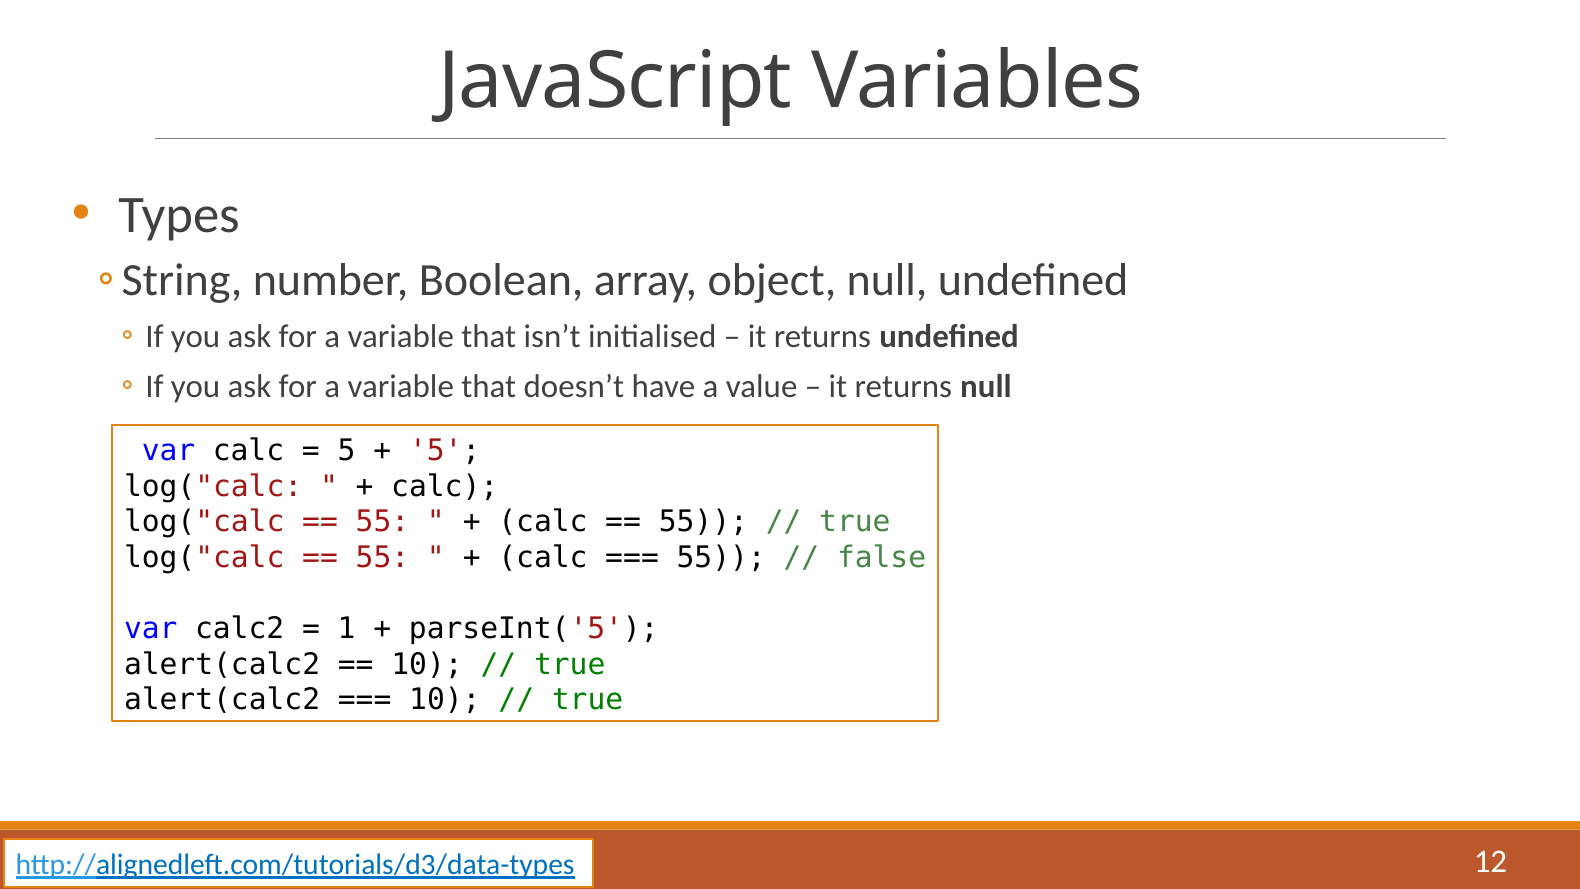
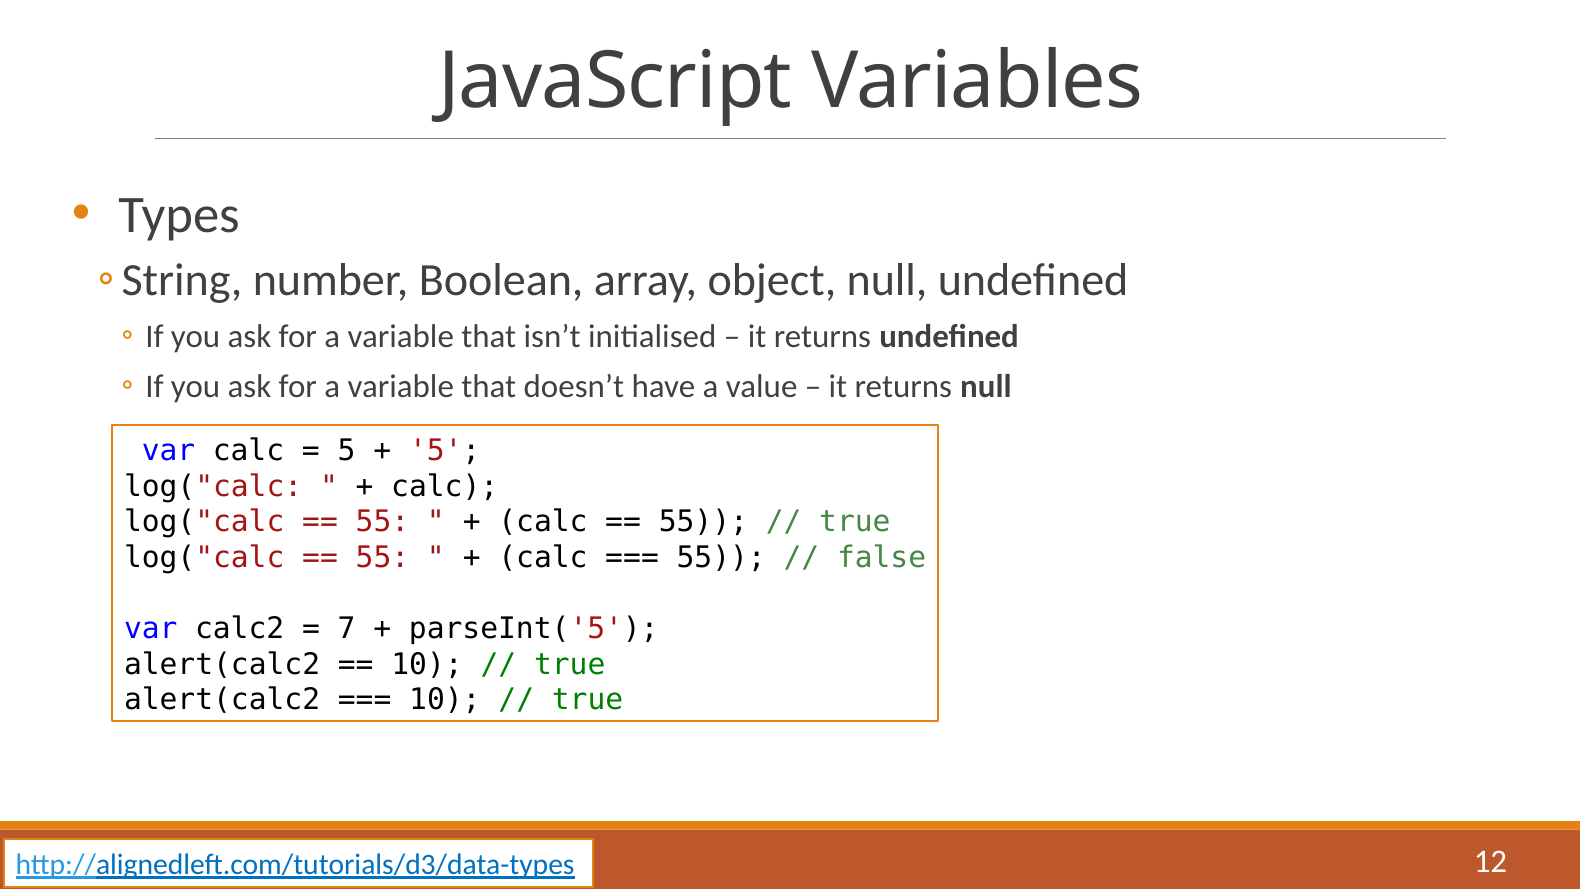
1: 1 -> 7 (347, 628)
